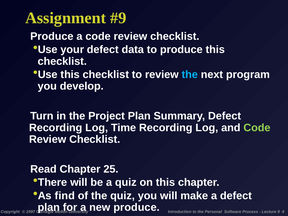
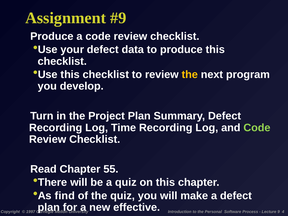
the colour: light blue -> yellow (190, 75)
25: 25 -> 55 (111, 169)
new produce: produce -> effective (137, 207)
